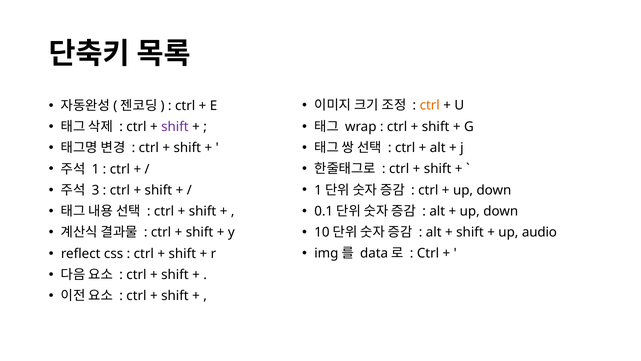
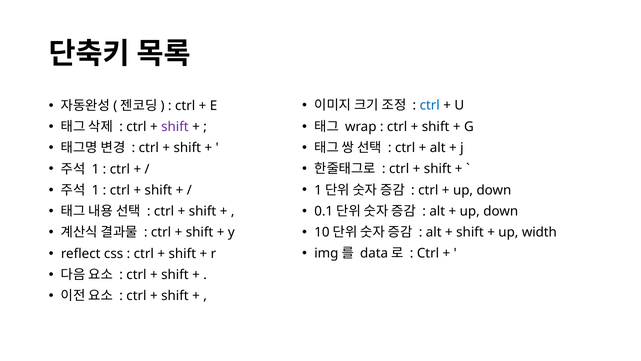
ctrl colour: orange -> blue (430, 105)
3: 3 -> 1 (95, 190)
audio: audio -> width (539, 232)
